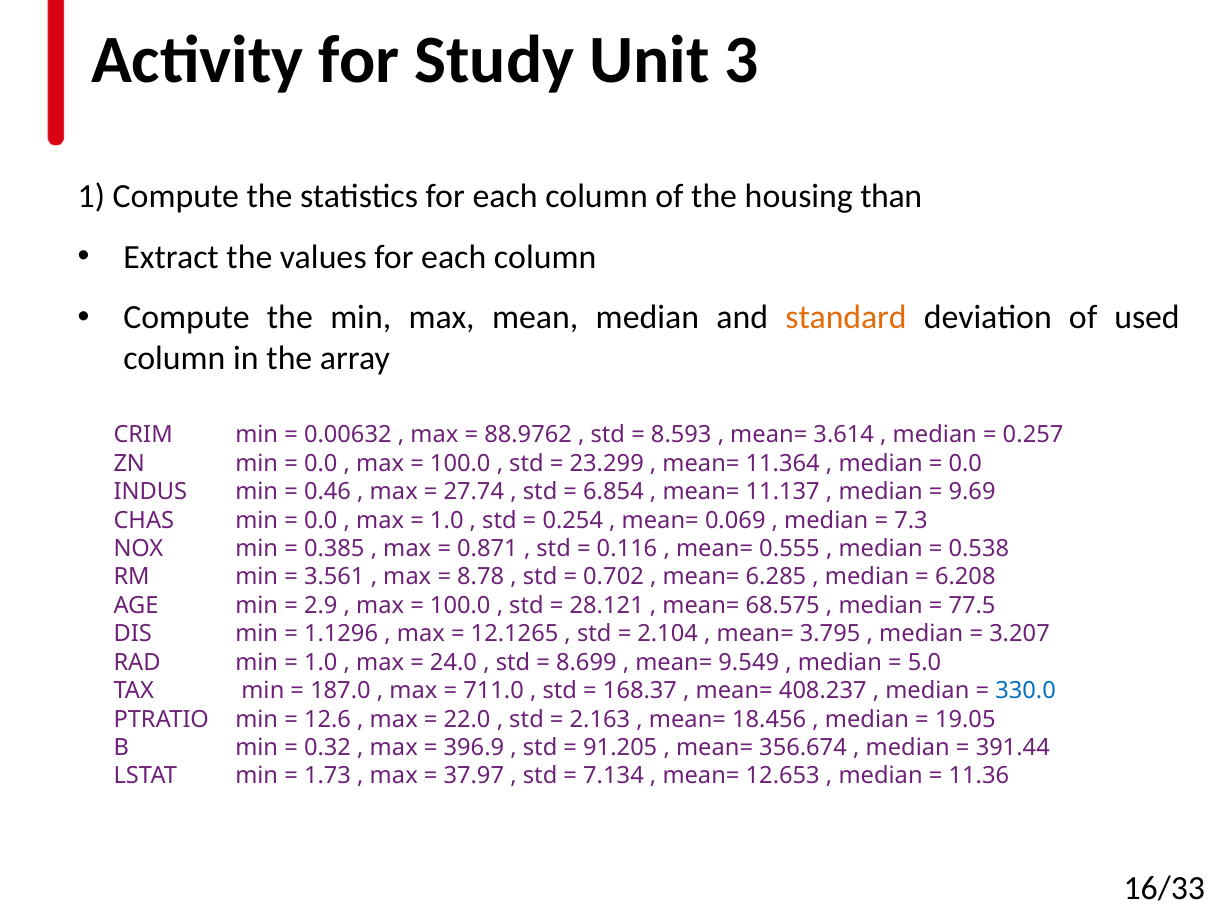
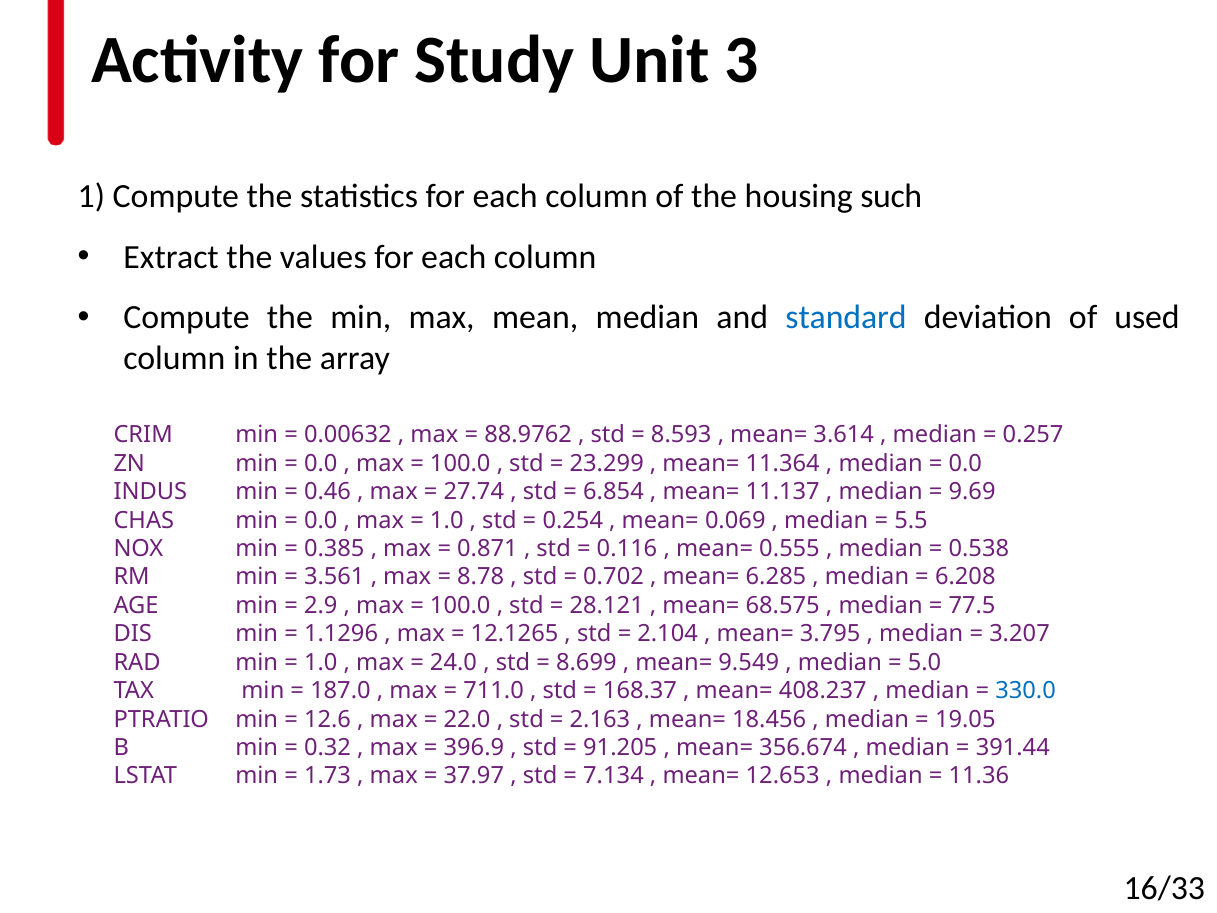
than: than -> such (891, 196)
standard colour: orange -> blue (846, 318)
7.3: 7.3 -> 5.5 (911, 520)
